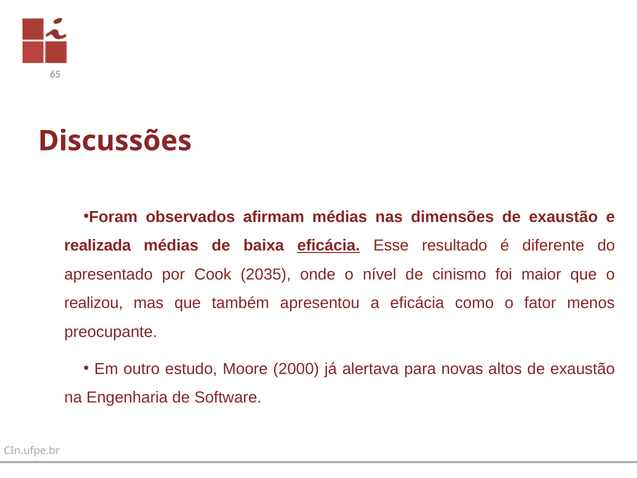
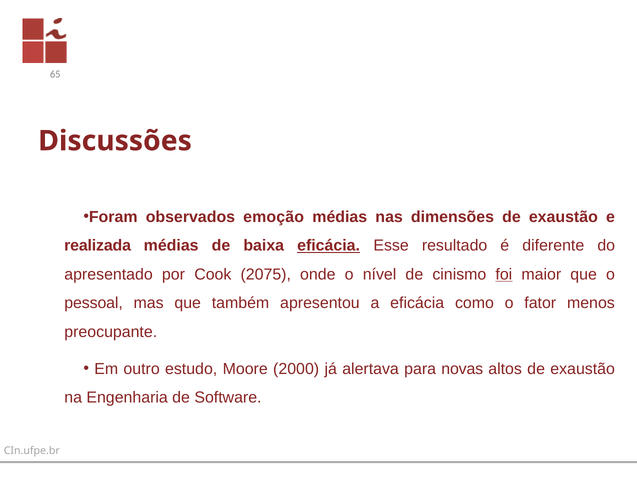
afirmam: afirmam -> emoção (274, 217)
2035: 2035 -> 2075 (266, 274)
foi underline: none -> present (504, 274)
realizou: realizou -> pessoal (94, 303)
